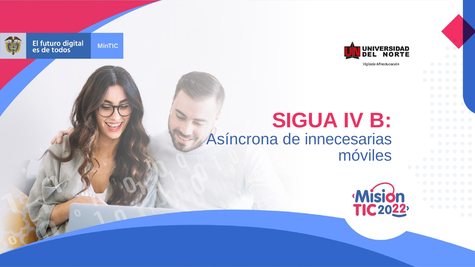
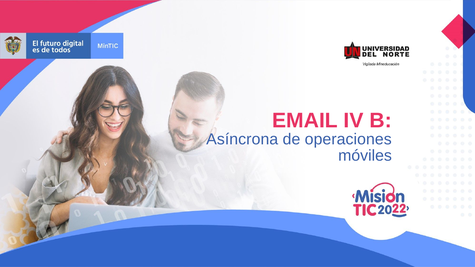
SIGUA: SIGUA -> EMAIL (305, 120)
innecesarias: innecesarias -> operaciones (348, 139)
